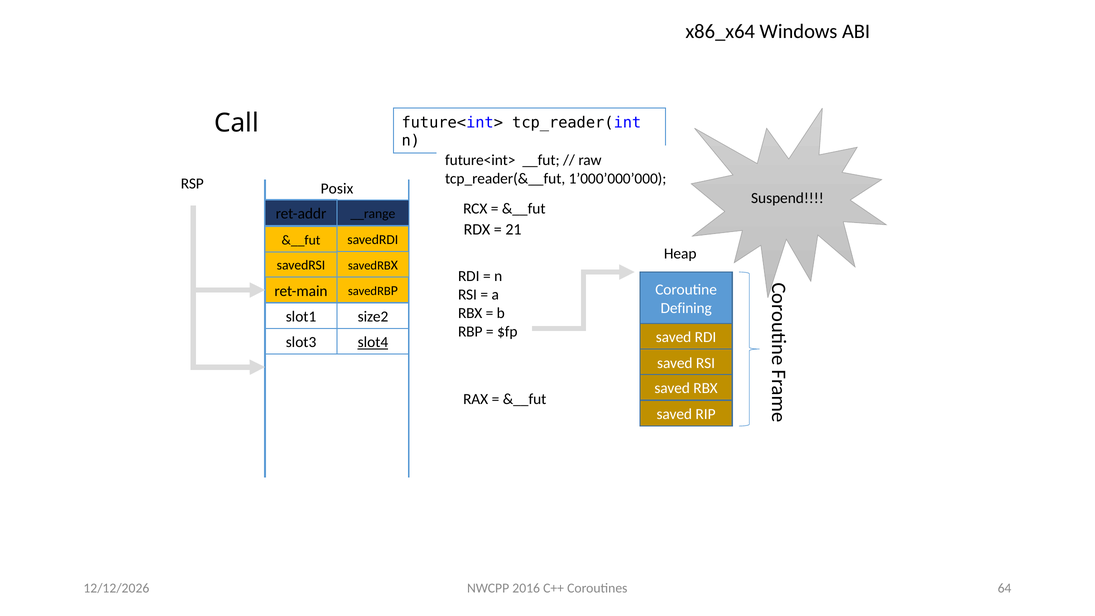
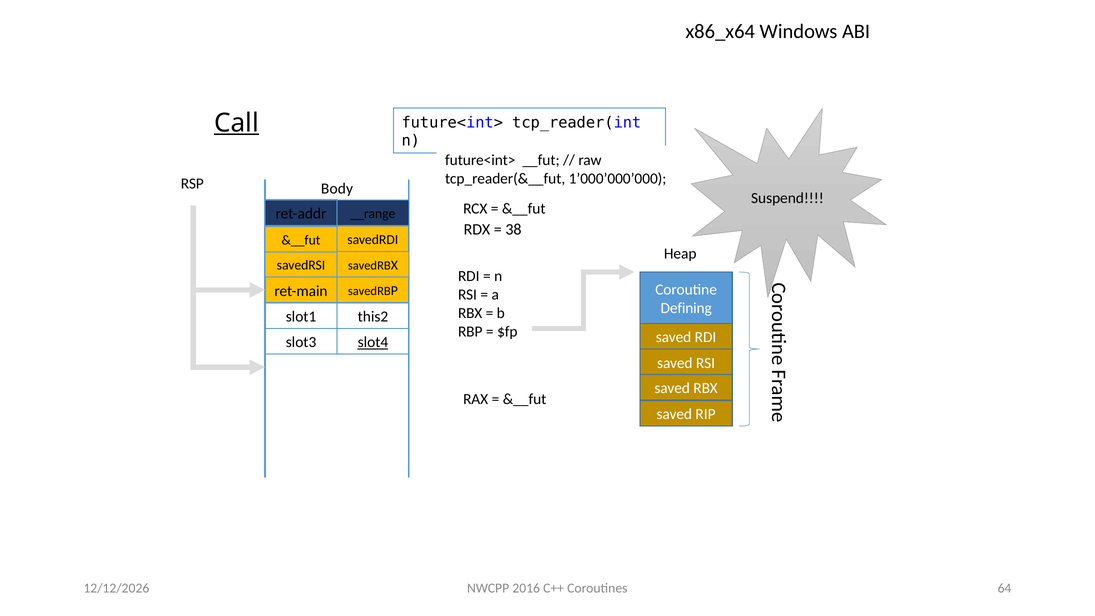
Call underline: none -> present (237, 123)
Posix: Posix -> Body (337, 189)
21: 21 -> 38 (513, 230)
size2: size2 -> this2 (373, 317)
